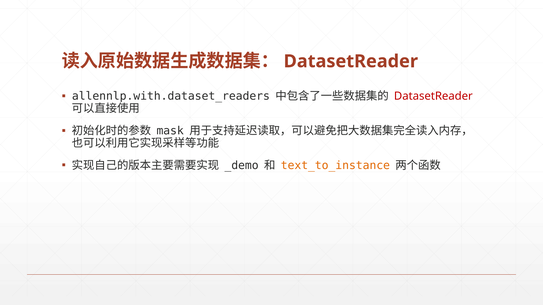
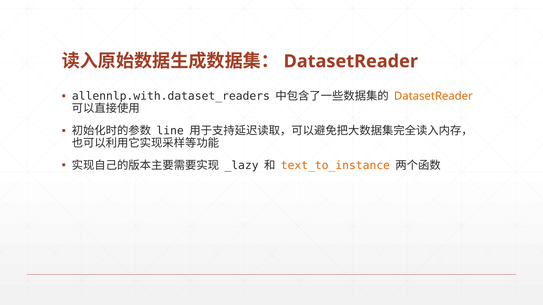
DatasetReader colour: red -> orange (433, 96)
mask: mask -> line (170, 131)
_demo: _demo -> _lazy (242, 166)
